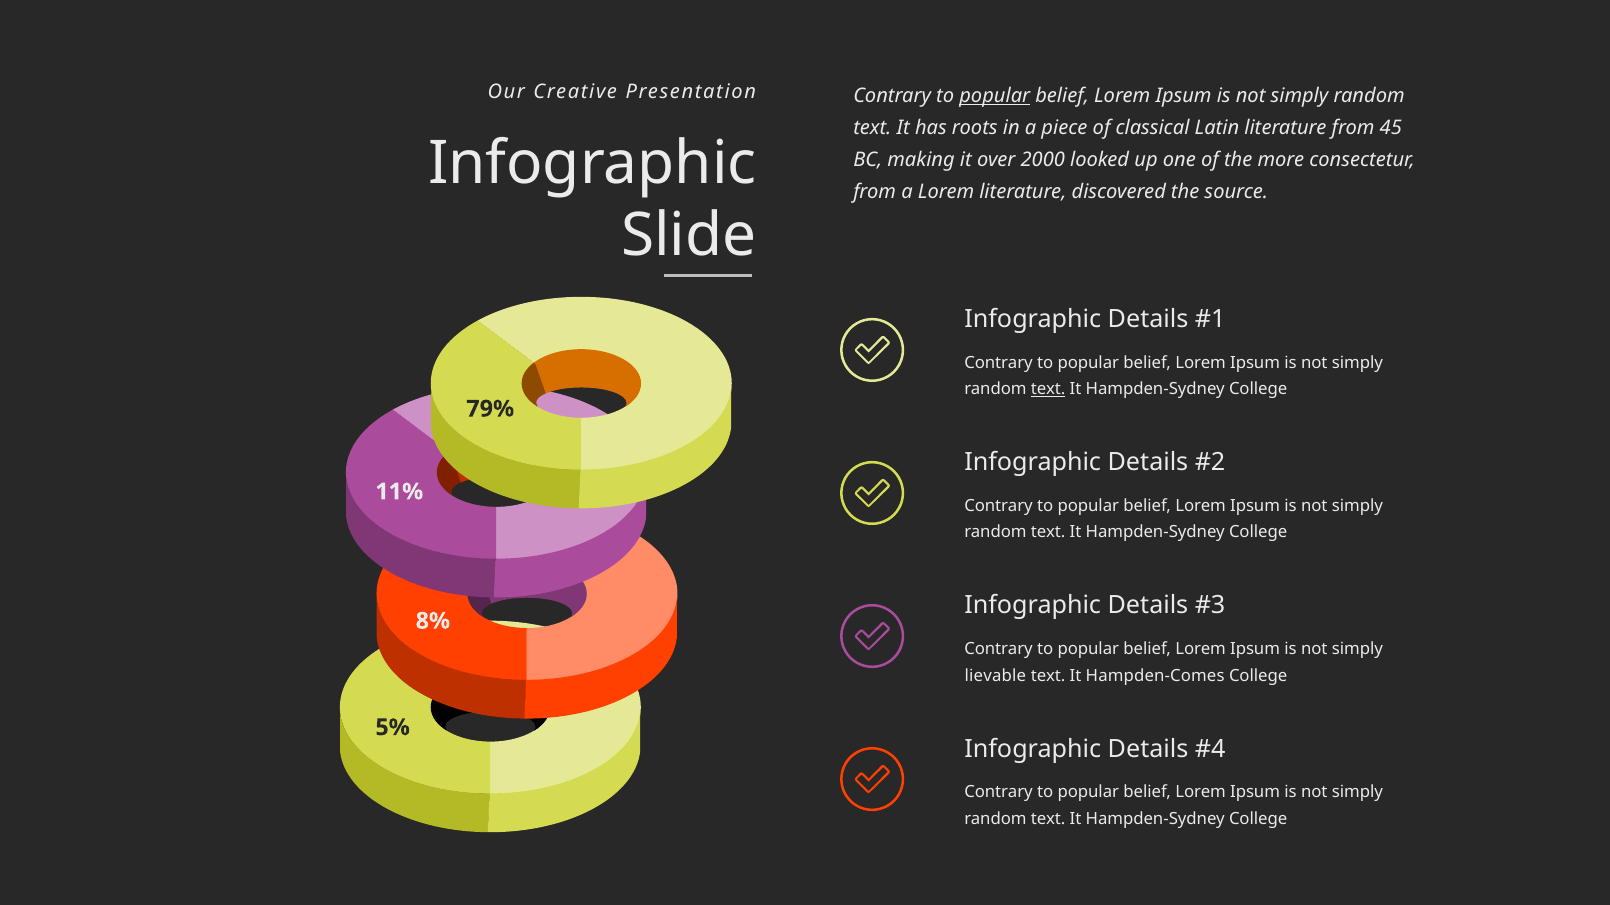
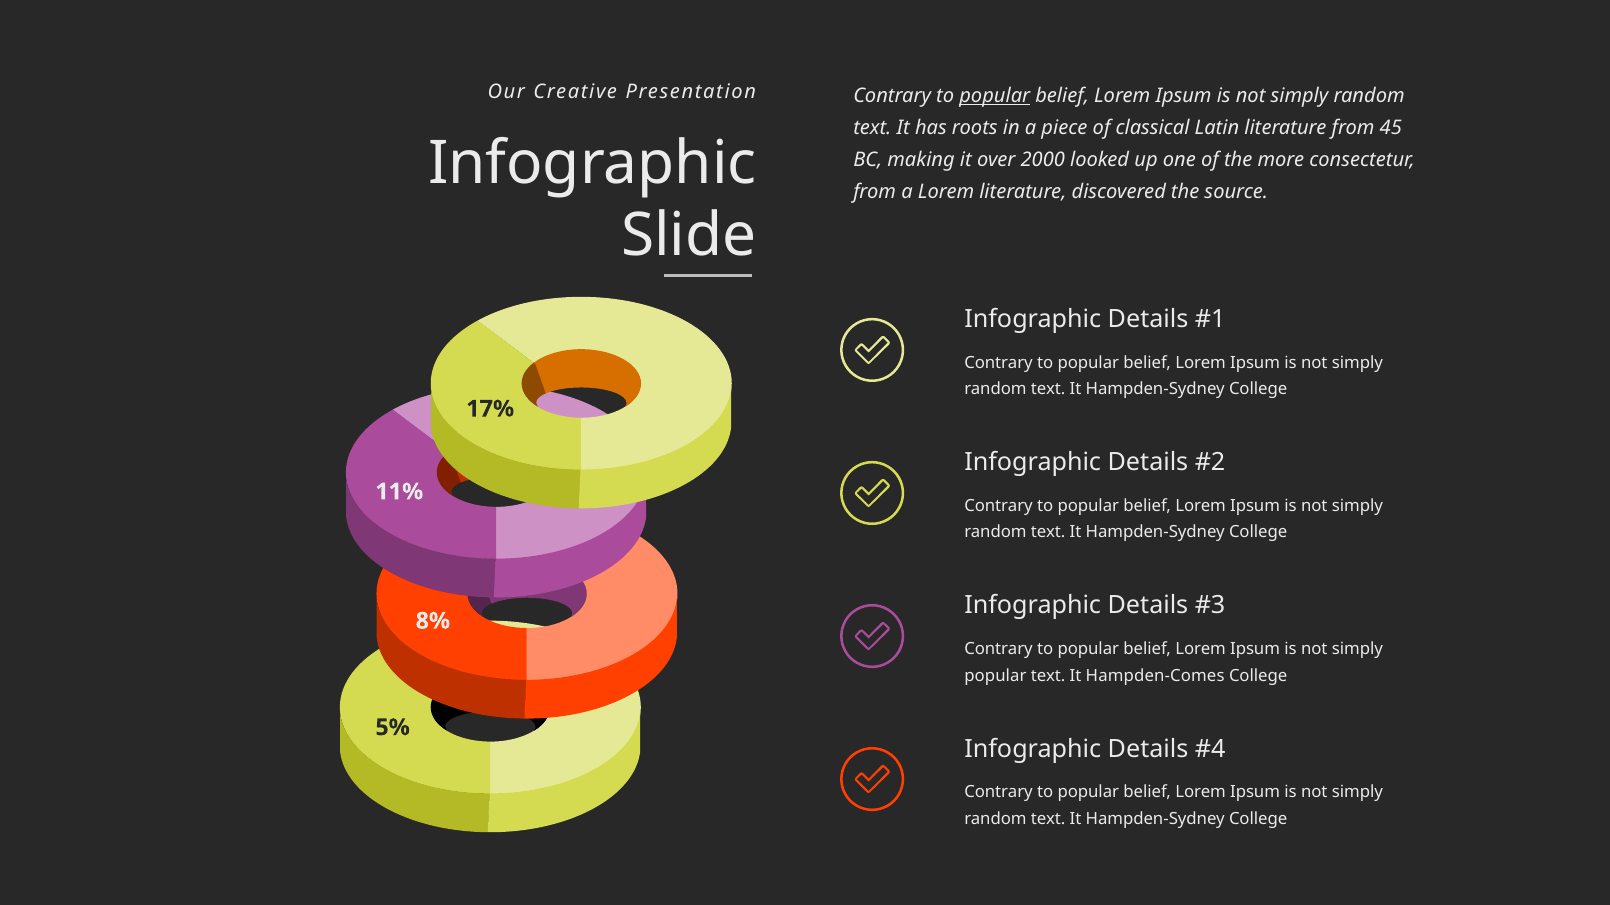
text underline: present -> none (1048, 390)
79%: 79% -> 17% (490, 409)
lievable: lievable -> popular (995, 676)
